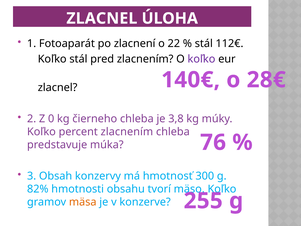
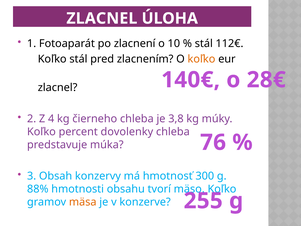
22: 22 -> 10 (174, 43)
koľko colour: purple -> orange (201, 59)
0: 0 -> 4 (51, 119)
percent zlacnením: zlacnením -> dovolenky (127, 132)
82%: 82% -> 88% (38, 189)
